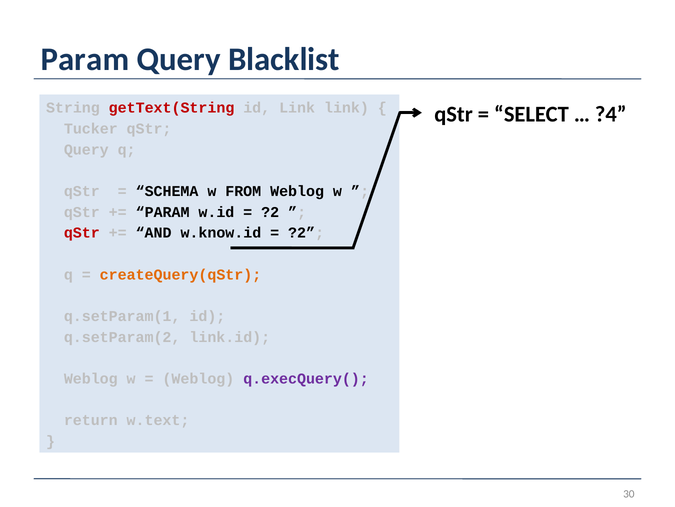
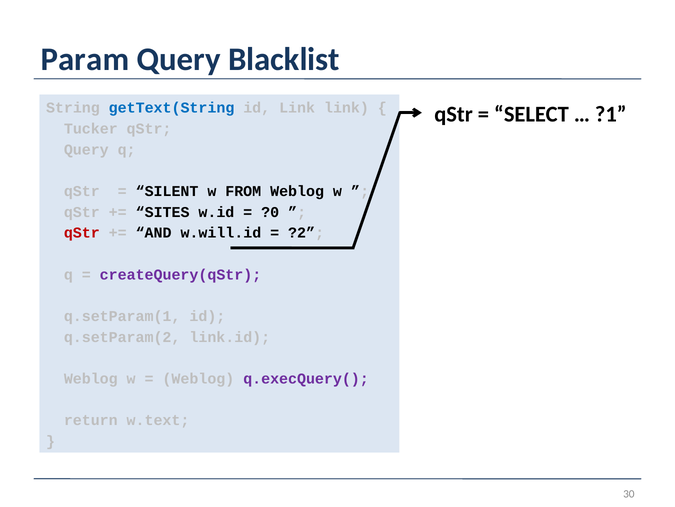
getText(String colour: red -> blue (172, 108)
?4: ?4 -> ?1 (611, 114)
SCHEMA: SCHEMA -> SILENT (167, 191)
PARAM: PARAM -> SITES (163, 212)
?2: ?2 -> ?0 (270, 212)
w.know.id: w.know.id -> w.will.id (221, 233)
createQuery(qStr colour: orange -> purple (181, 274)
